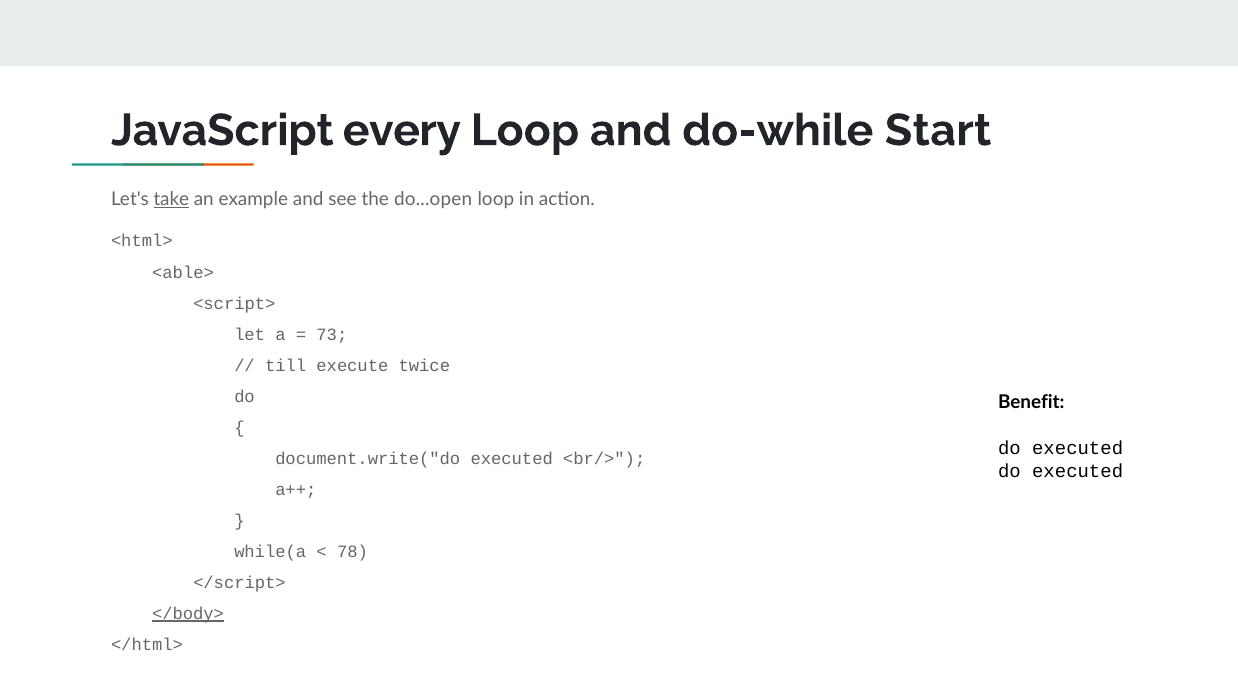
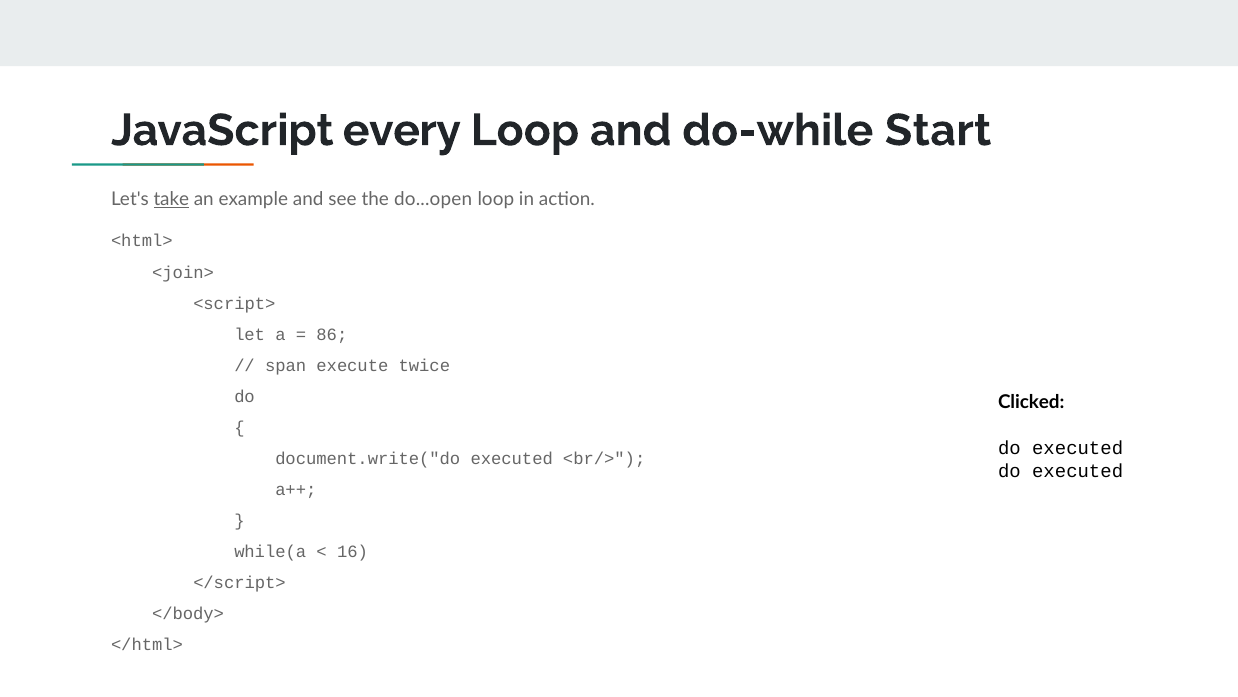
<able>: <able> -> <join> (183, 272)
73: 73 -> 86 (332, 334)
till: till -> span (286, 365)
Benefit: Benefit -> Clicked (1031, 402)
78: 78 -> 16 (352, 551)
</body> underline: present -> none (188, 613)
